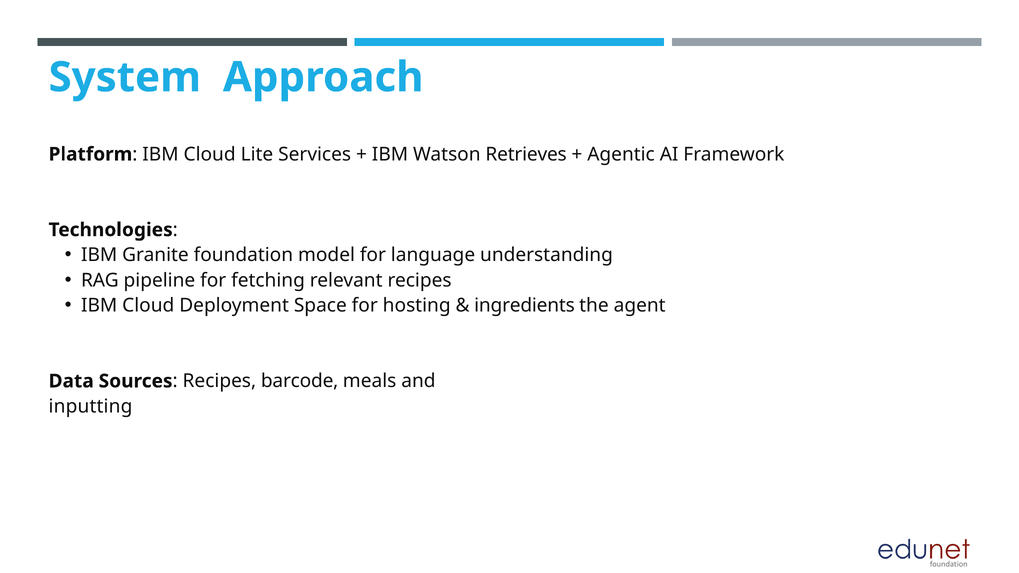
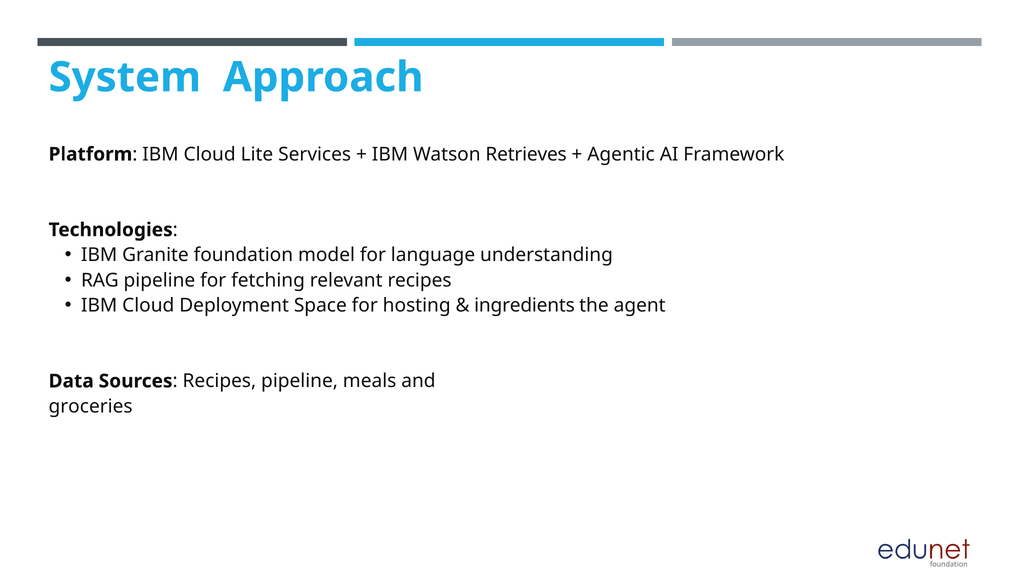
Recipes barcode: barcode -> pipeline (300, 381)
inputting: inputting -> groceries (91, 406)
